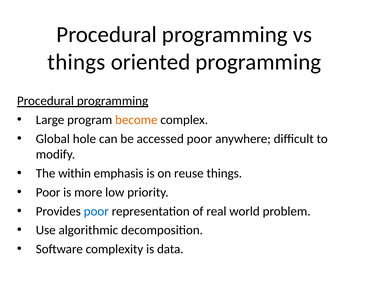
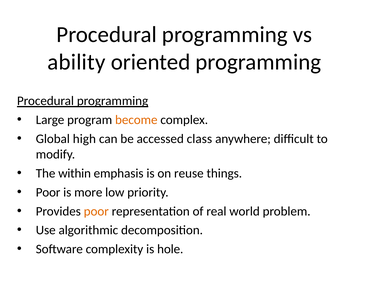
things: things -> ability (76, 62)
hole: hole -> high (84, 139)
accessed poor: poor -> class (199, 139)
poor colour: blue -> orange (96, 211)
data: data -> hole (170, 249)
